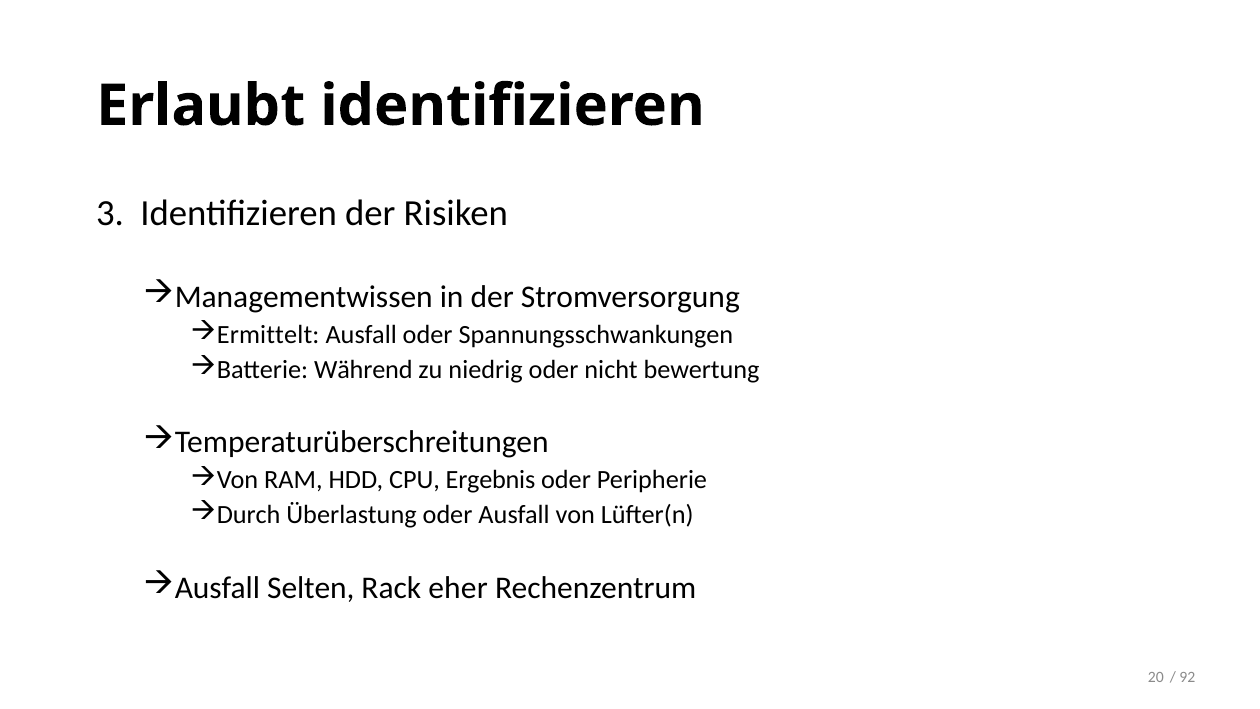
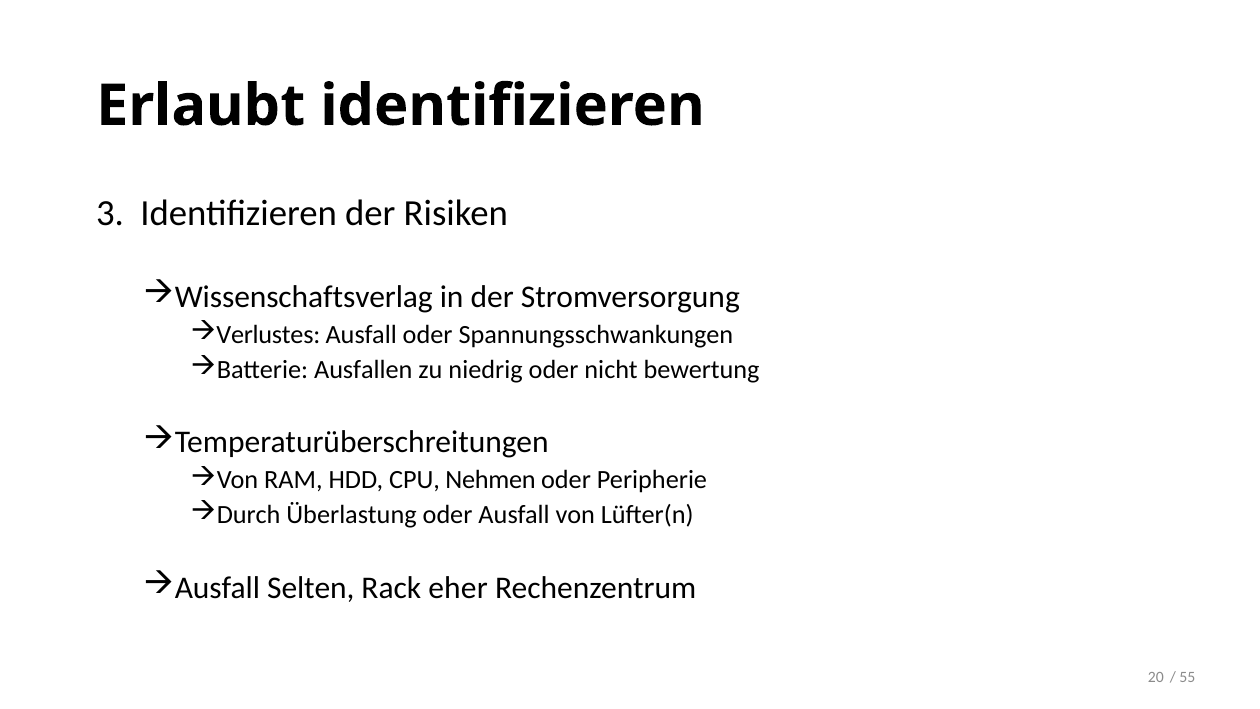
Managementwissen: Managementwissen -> Wissenschaftsverlag (304, 297)
Ermittelt: Ermittelt -> Verlustes (268, 335)
Während: Während -> Ausfallen (363, 370)
Ergebnis: Ergebnis -> Nehmen (491, 480)
92: 92 -> 55 (1187, 677)
